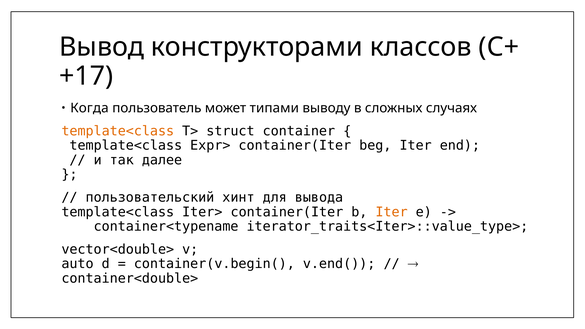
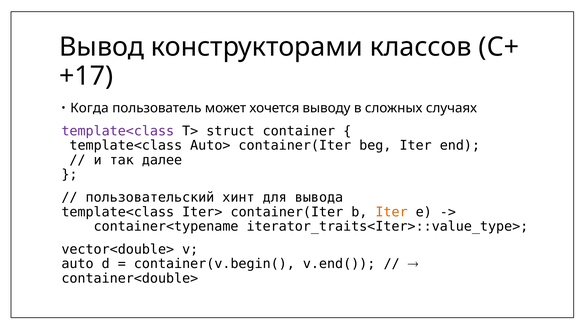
типами: типами -> хочется (274, 108)
template<class colour: orange -> purple (118, 131)
Expr>: Expr> -> Auto> (210, 146)
